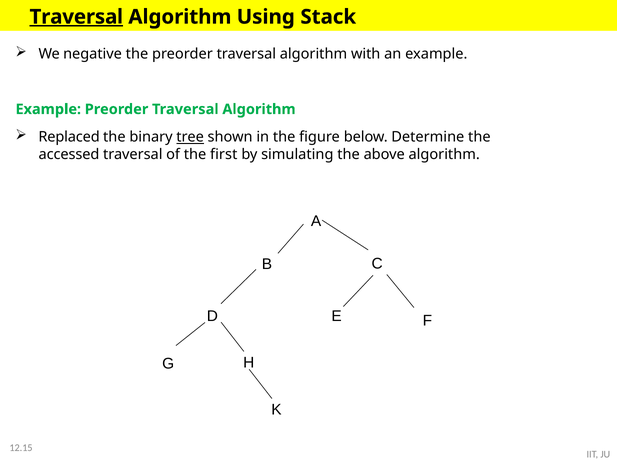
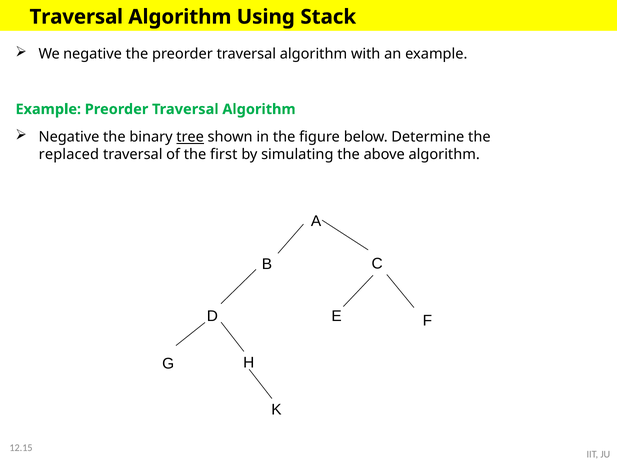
Traversal underline: present -> none (76, 17)
Replaced: Replaced -> Negative (69, 137)
accessed: accessed -> replaced (69, 154)
